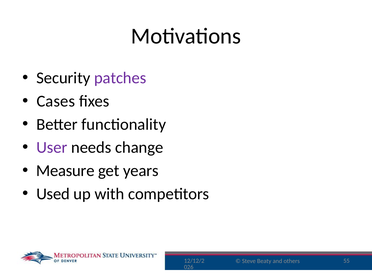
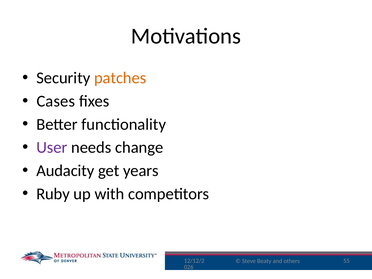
patches colour: purple -> orange (120, 78)
Measure: Measure -> Audacity (65, 171)
Used: Used -> Ruby (53, 194)
